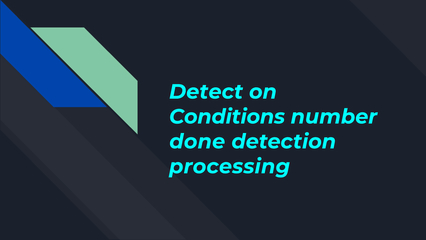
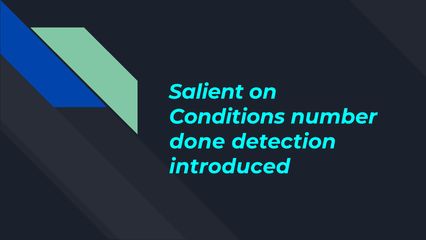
Detect: Detect -> Salient (206, 92)
processing: processing -> introduced (230, 166)
